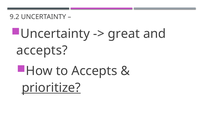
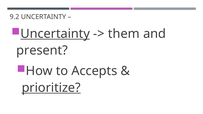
Uncertainty underline: none -> present (55, 34)
great: great -> them (124, 34)
accepts: accepts -> present (42, 51)
